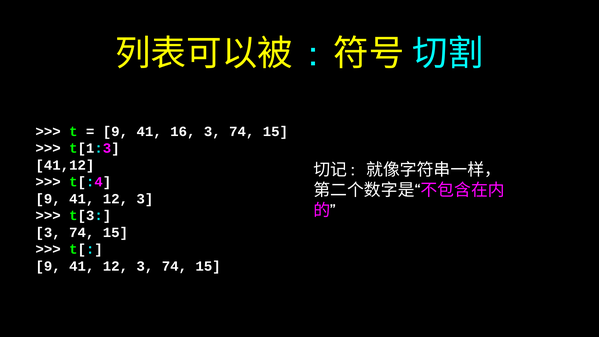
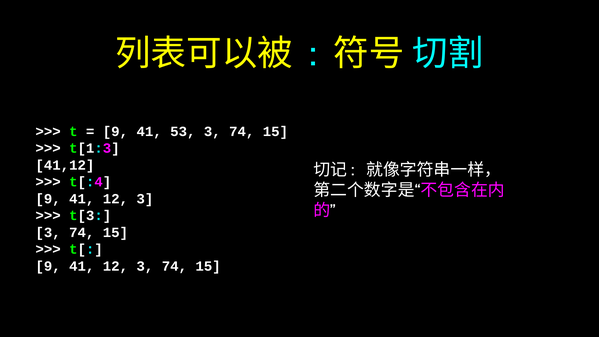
16: 16 -> 53 (183, 131)
